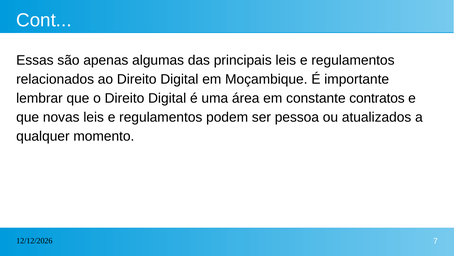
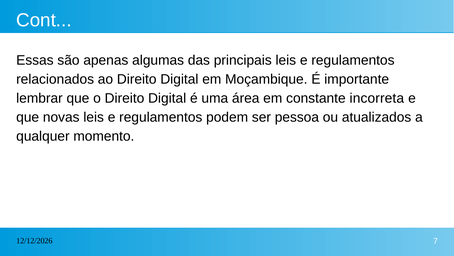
contratos: contratos -> incorreta (377, 98)
